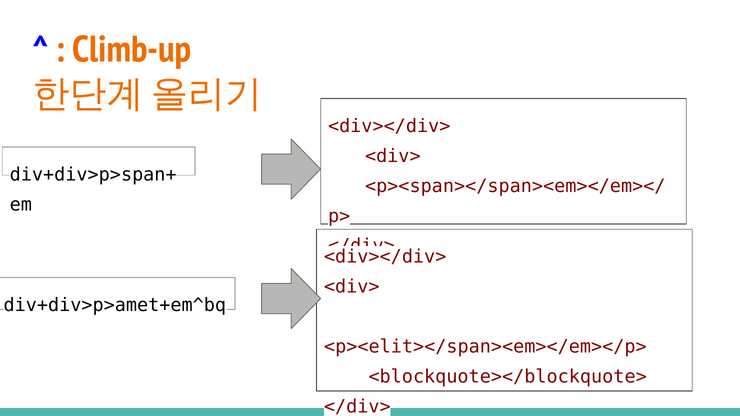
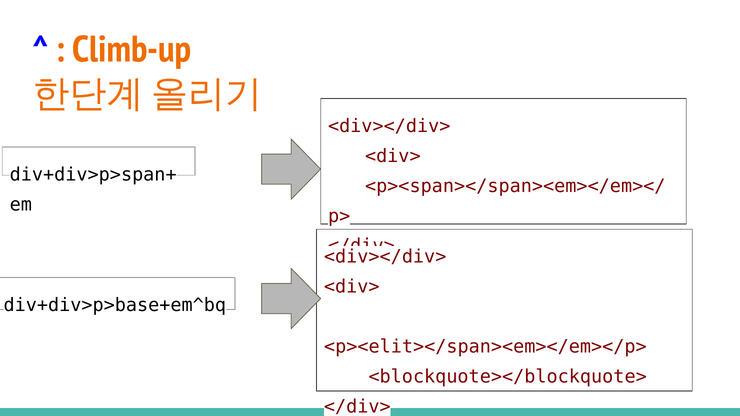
div+div>p>amet+em^bq: div+div>p>amet+em^bq -> div+div>p>base+em^bq (115, 305)
